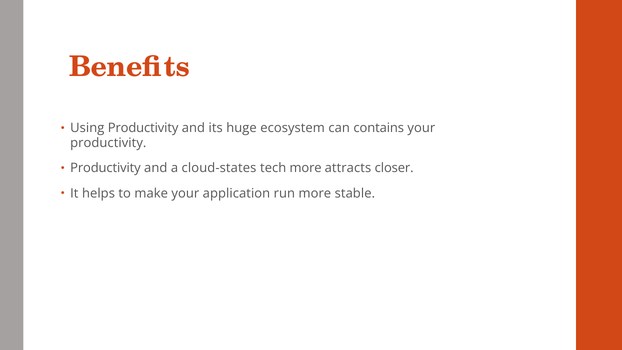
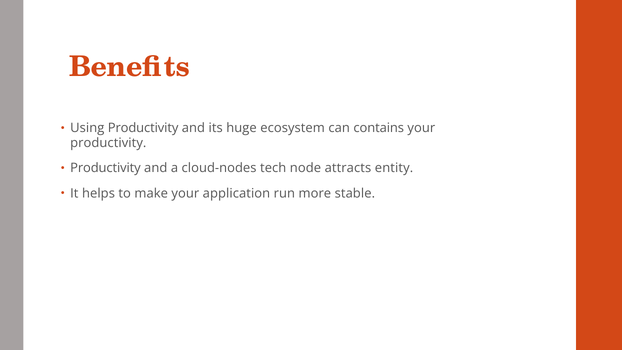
cloud-states: cloud-states -> cloud-nodes (219, 168)
tech more: more -> node (305, 168)
closer: closer -> entity (394, 168)
